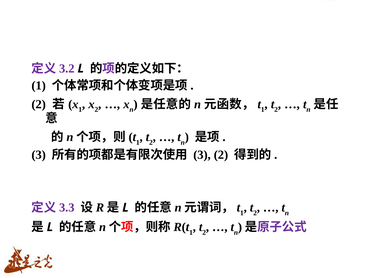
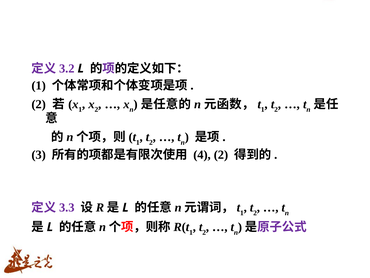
3: 3 -> 4 (202, 154)
